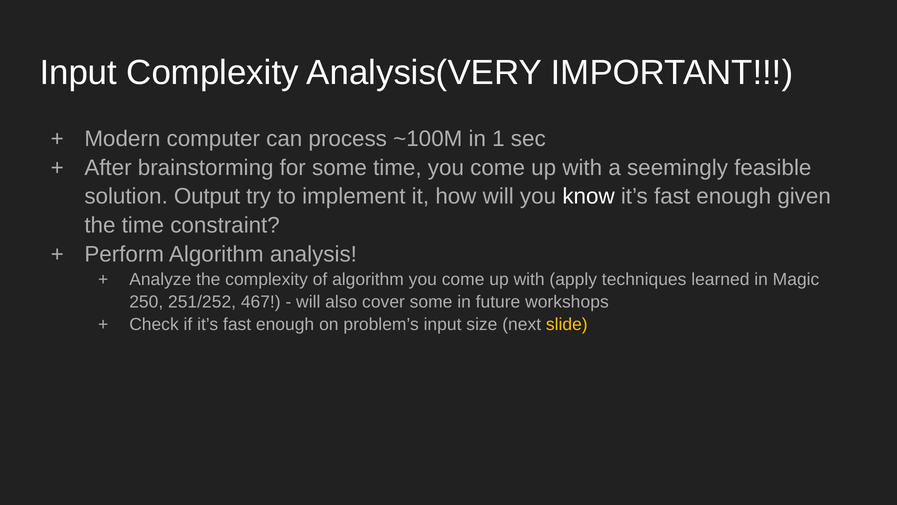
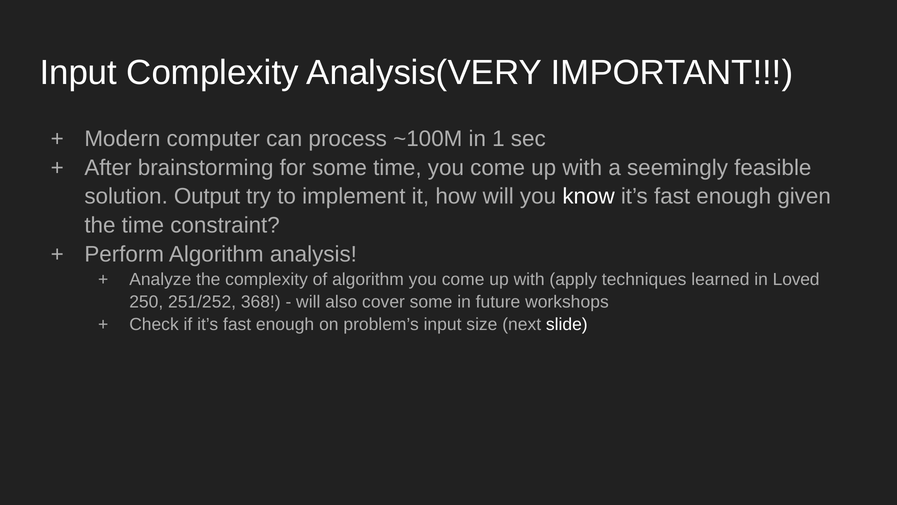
Magic: Magic -> Loved (796, 279)
467: 467 -> 368 (261, 302)
slide colour: yellow -> white (567, 324)
